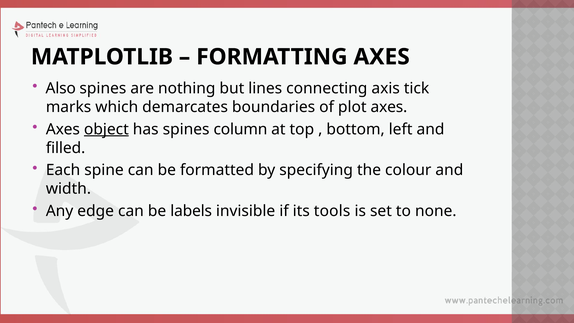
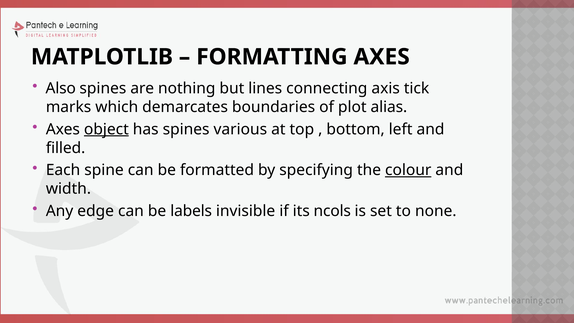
plot axes: axes -> alias (389, 107)
column: column -> various (240, 129)
colour underline: none -> present (408, 170)
tools: tools -> ncols (332, 211)
